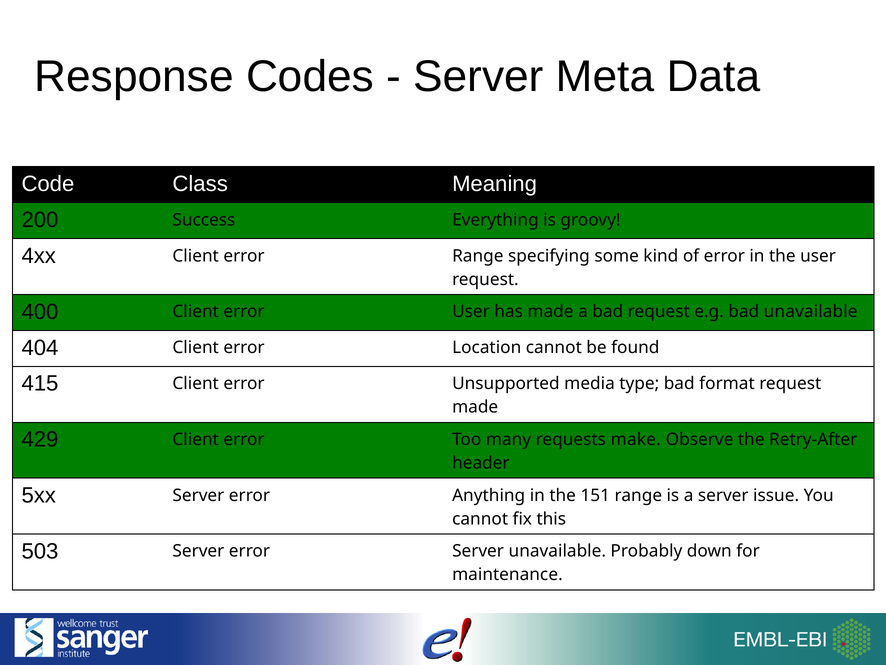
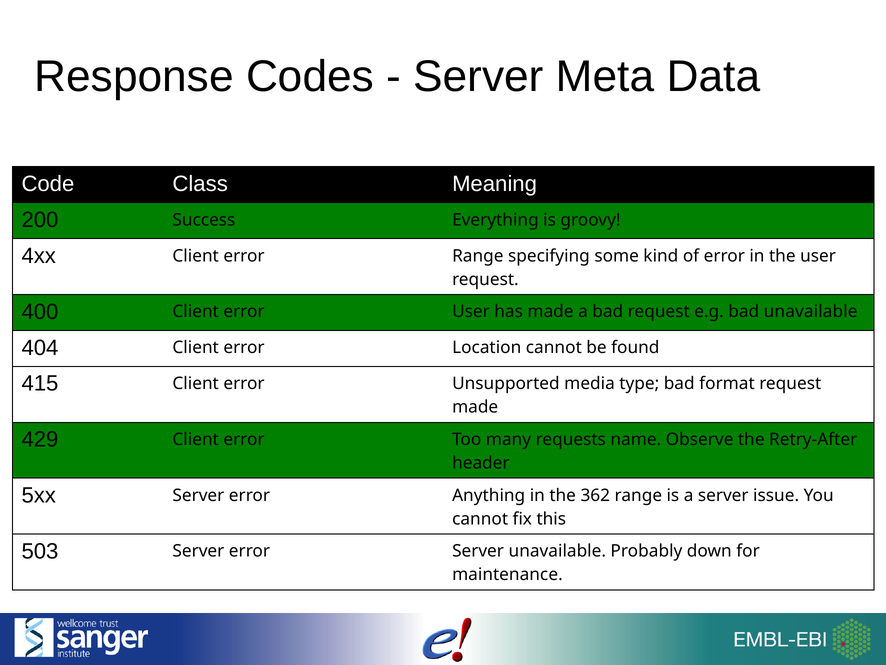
make: make -> name (636, 439)
151: 151 -> 362 (595, 495)
